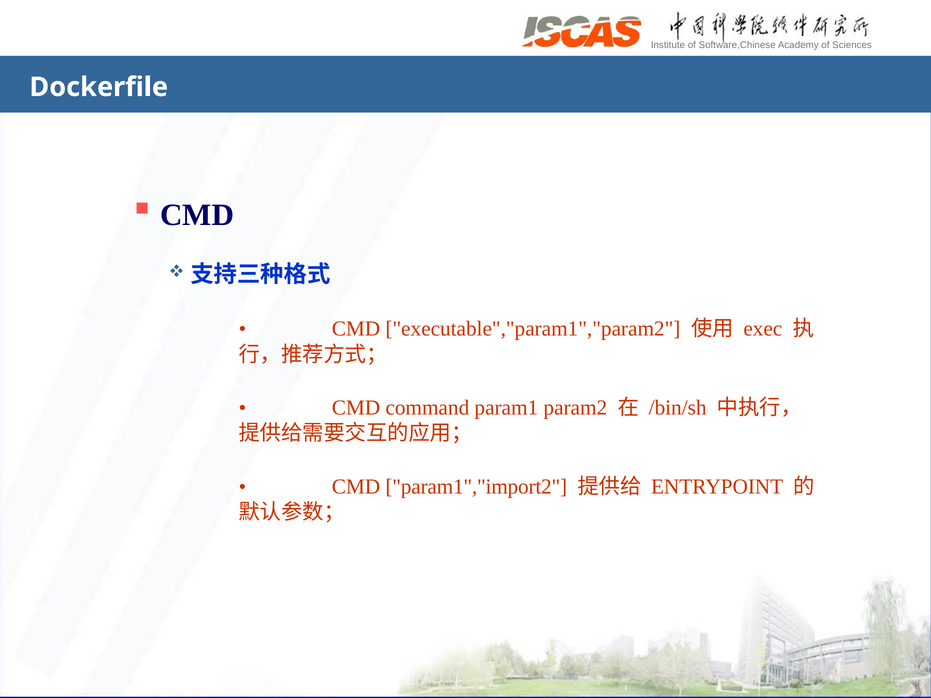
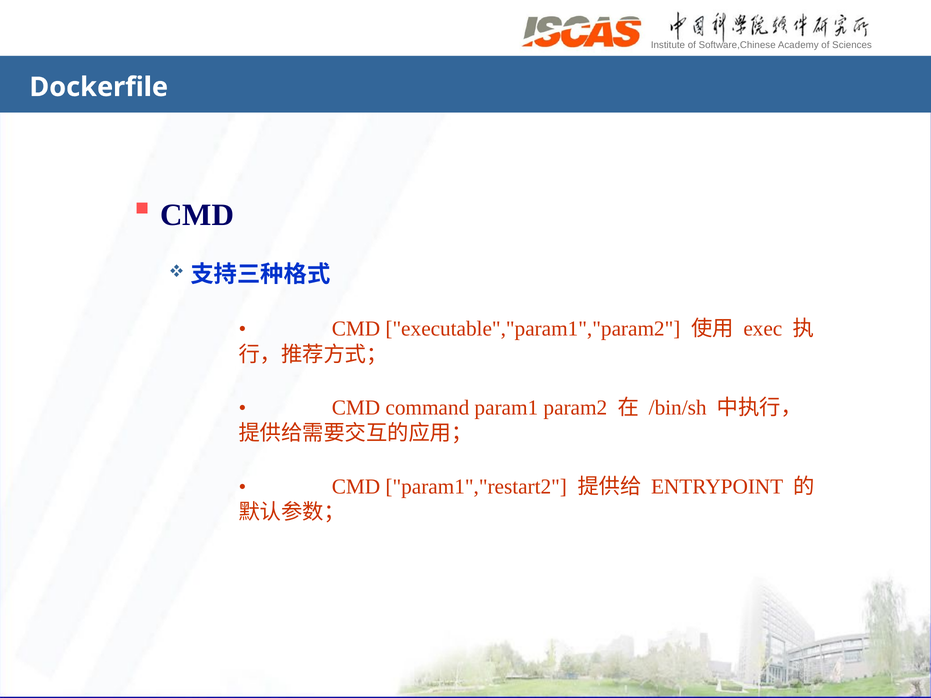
param1","import2: param1","import2 -> param1","restart2 (476, 487)
